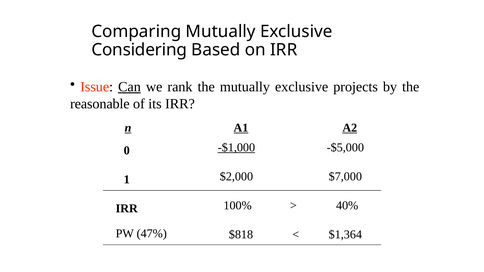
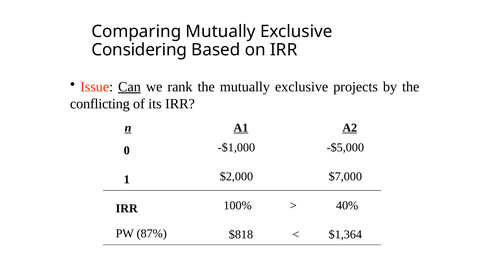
reasonable: reasonable -> conflicting (100, 104)
-$1,000 underline: present -> none (236, 148)
47%: 47% -> 87% (152, 234)
